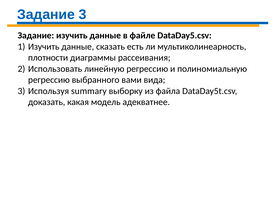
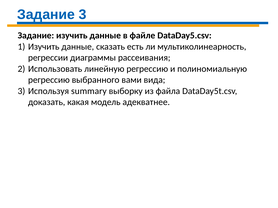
плотности: плотности -> регрессии (48, 58)
